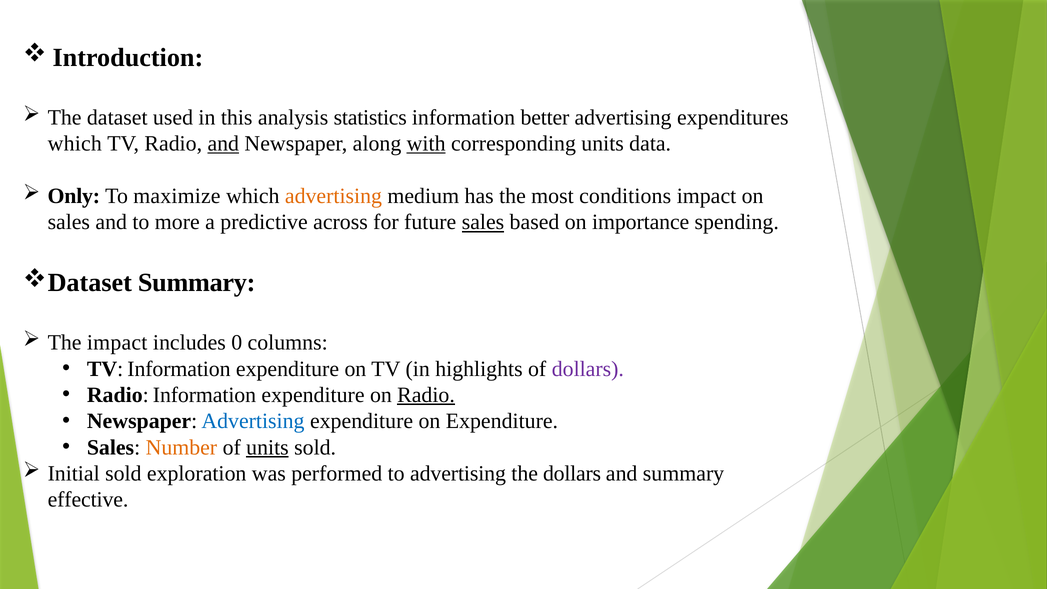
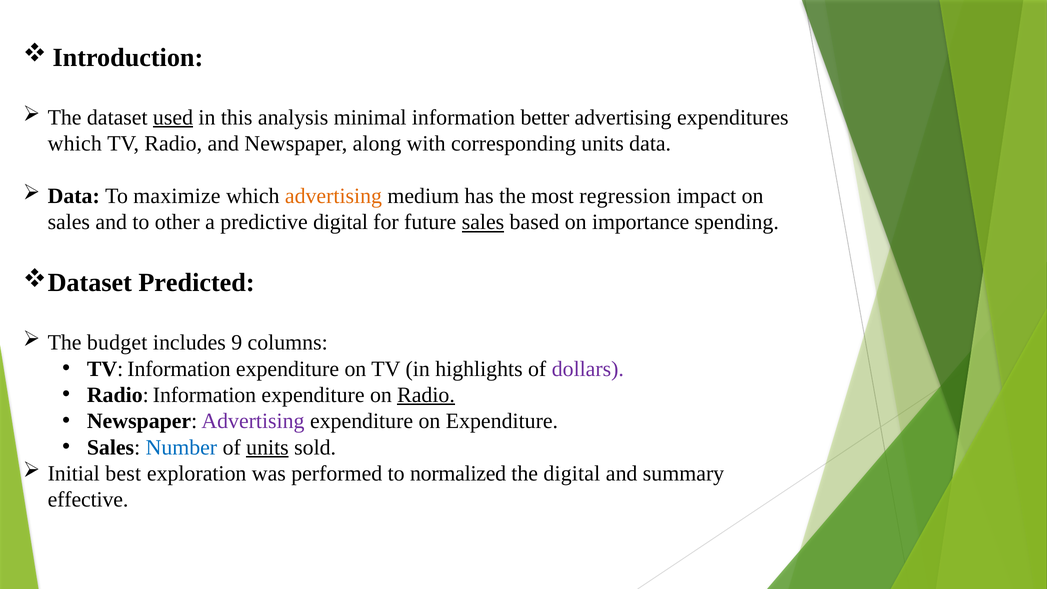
used underline: none -> present (173, 117)
statistics: statistics -> minimal (370, 117)
and underline: present -> none (223, 144)
with underline: present -> none (426, 144)
Only: Only -> Data (74, 196)
conditions: conditions -> regression (625, 196)
more: more -> other (177, 222)
predictive across: across -> digital (341, 222)
Summary: Summary -> Predicted (197, 283)
The impact: impact -> budget (117, 343)
0: 0 -> 9 (237, 343)
Advertising colour: blue -> purple (253, 421)
Number colour: orange -> blue (181, 447)
Initial sold: sold -> best (123, 474)
to advertising: advertising -> normalized (458, 474)
the dollars: dollars -> digital (572, 474)
